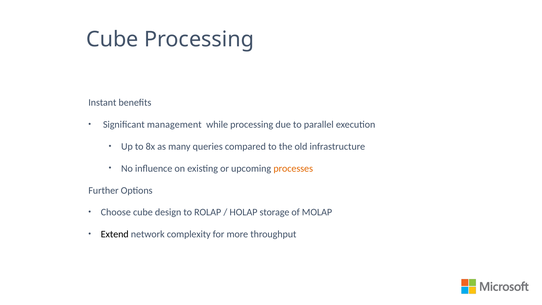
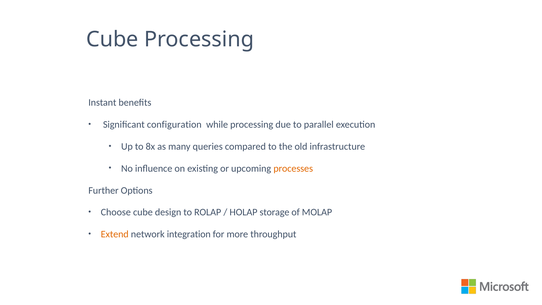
management: management -> configuration (174, 125)
Extend colour: black -> orange (115, 234)
complexity: complexity -> integration (189, 234)
